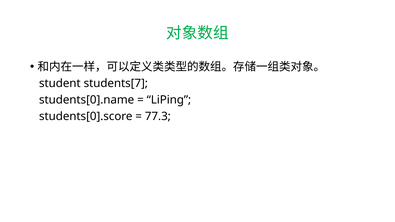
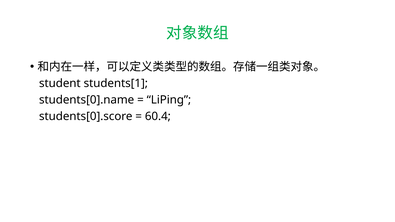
students[7: students[7 -> students[1 (116, 83)
77.3: 77.3 -> 60.4 (158, 116)
